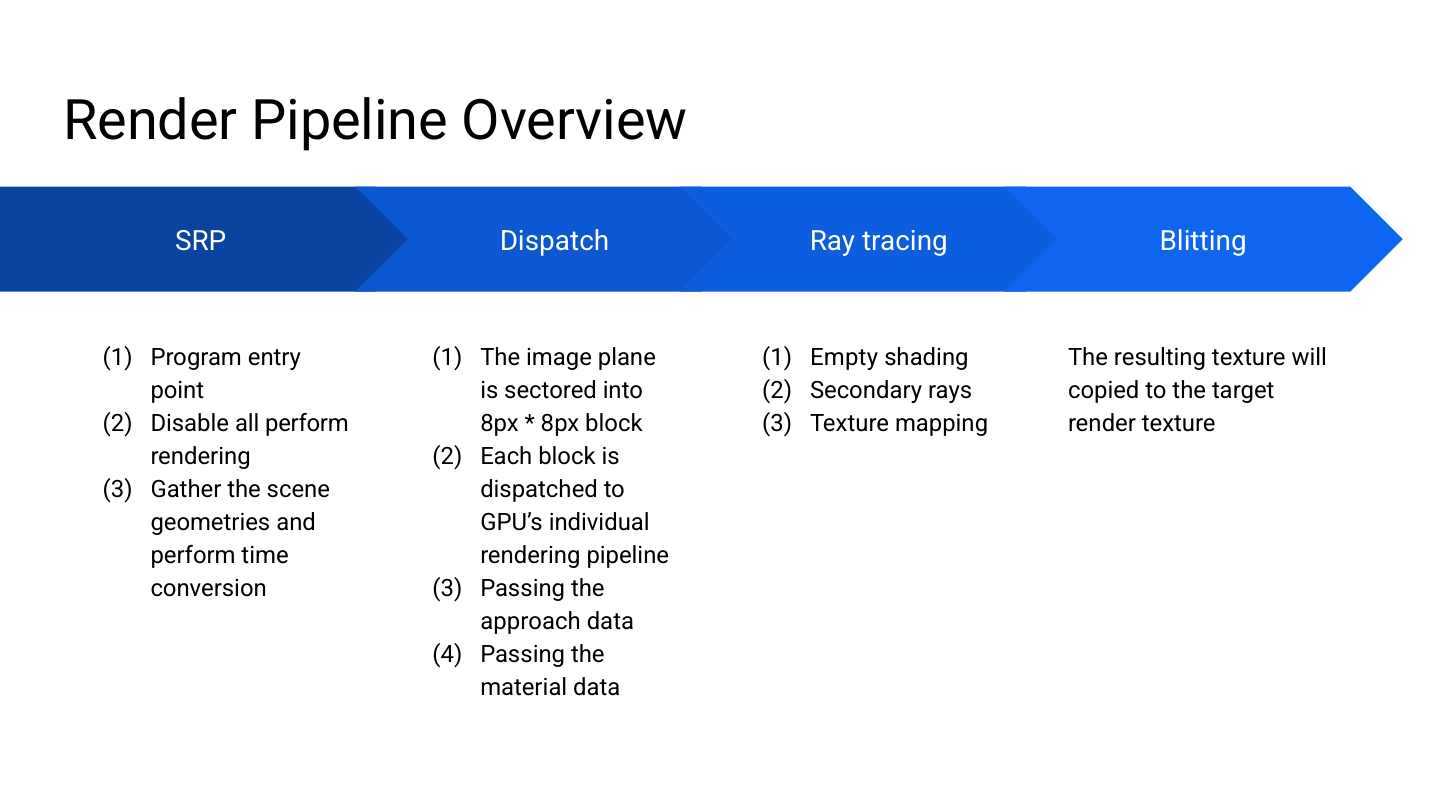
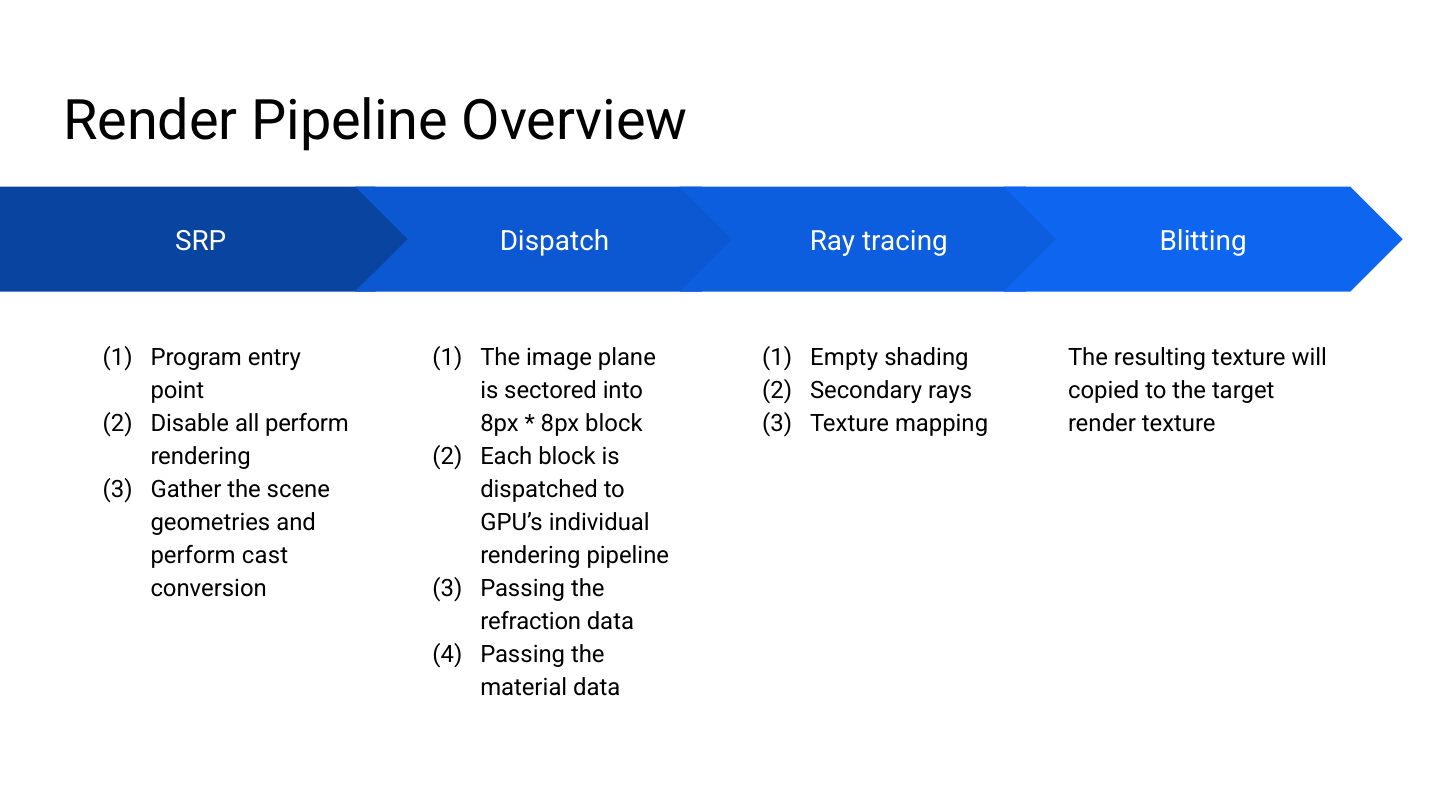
time: time -> cast (265, 555)
approach: approach -> refraction (531, 621)
